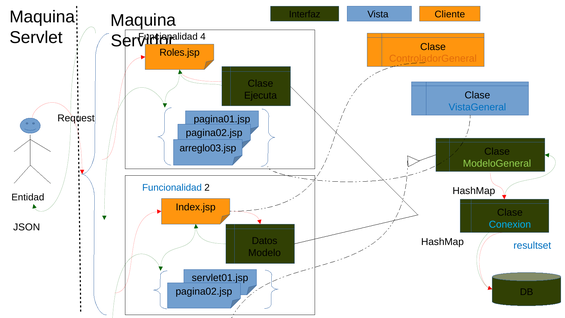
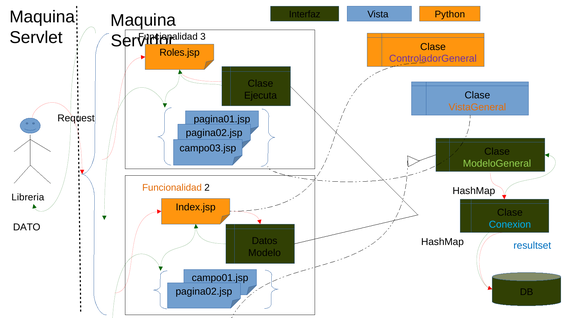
Cliente: Cliente -> Python (450, 14)
4: 4 -> 3 (203, 37)
ControladorGeneral colour: orange -> purple (433, 59)
VistaGeneral colour: blue -> orange (477, 107)
arreglo03.jsp: arreglo03.jsp -> campo03.jsp (208, 148)
Funcionalidad colour: blue -> orange (172, 188)
Entidad: Entidad -> Libreria (28, 197)
JSON: JSON -> DATO (27, 227)
servlet01.jsp: servlet01.jsp -> campo01.jsp (220, 278)
